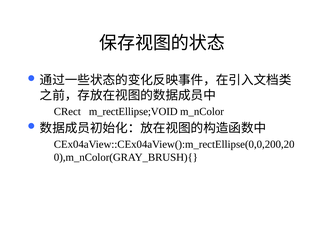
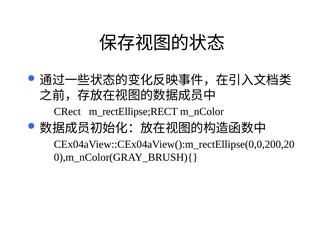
m_rectEllipse;VOID: m_rectEllipse;VOID -> m_rectEllipse;RECT (133, 111)
